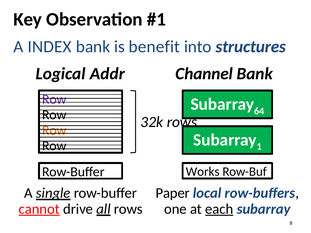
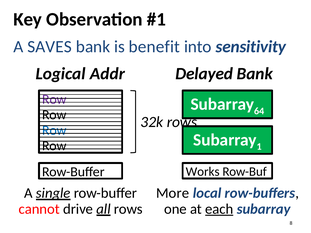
INDEX: INDEX -> SAVES (50, 47)
structures: structures -> sensitivity (251, 47)
Channel: Channel -> Delayed (204, 74)
Row colour: orange -> blue (54, 131)
Paper: Paper -> More (173, 193)
cannot underline: present -> none (39, 209)
